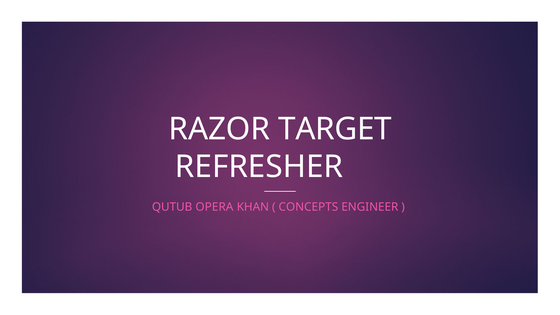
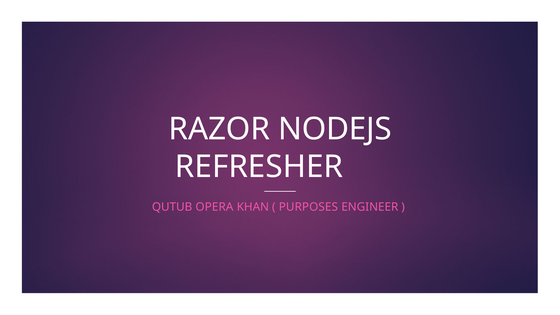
TARGET: TARGET -> NODEJS (335, 129)
CONCEPTS: CONCEPTS -> PURPOSES (308, 207)
